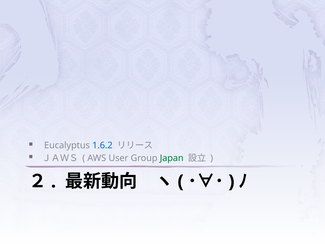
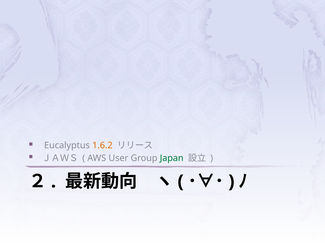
1.6.2 colour: blue -> orange (102, 145)
